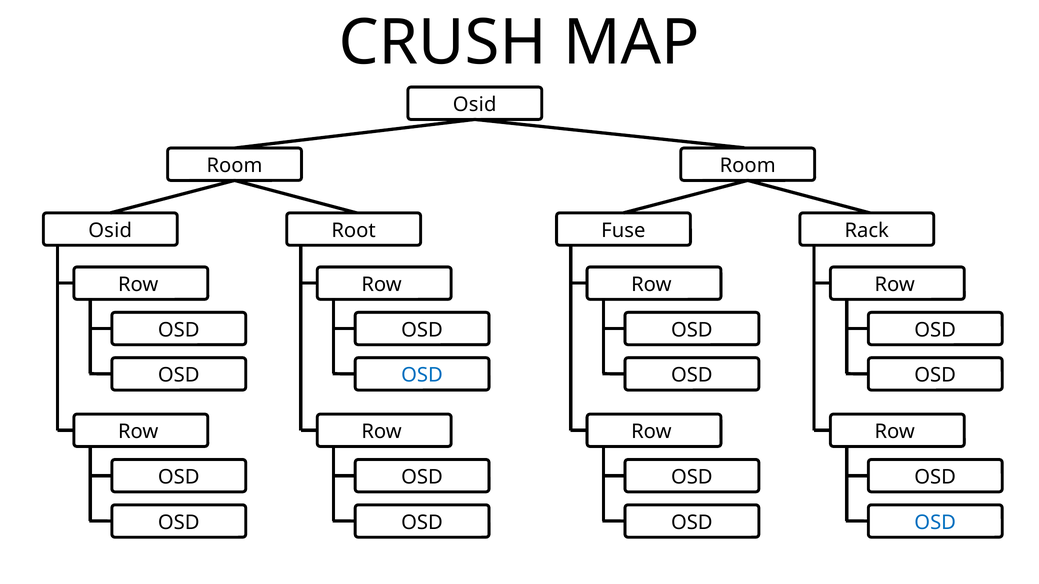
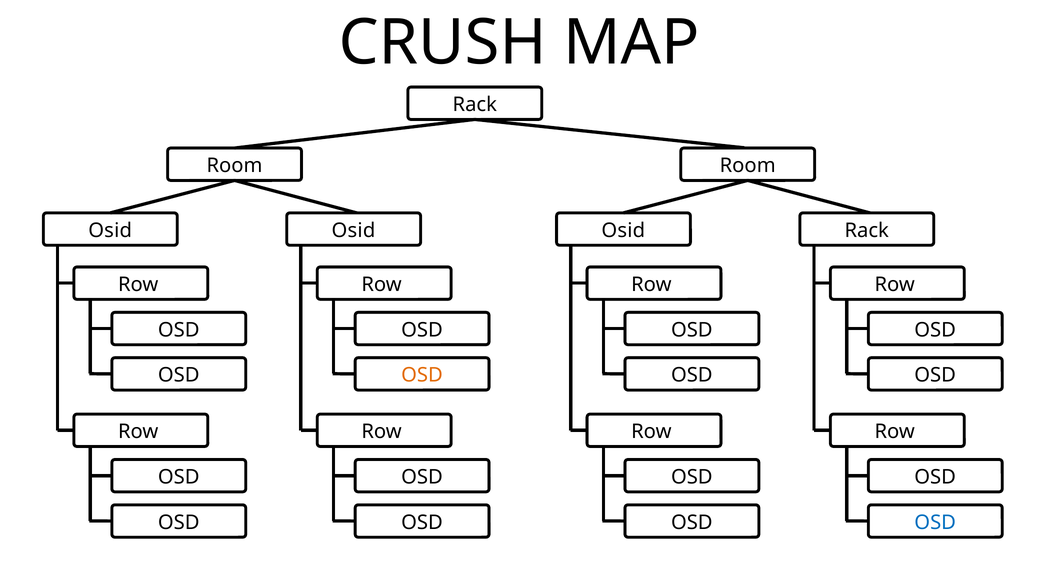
Osid: Osid -> Rack (475, 105)
Root: Root -> Osid (353, 231)
Fuse: Fuse -> Osid (623, 231)
OSD colour: blue -> orange (422, 376)
